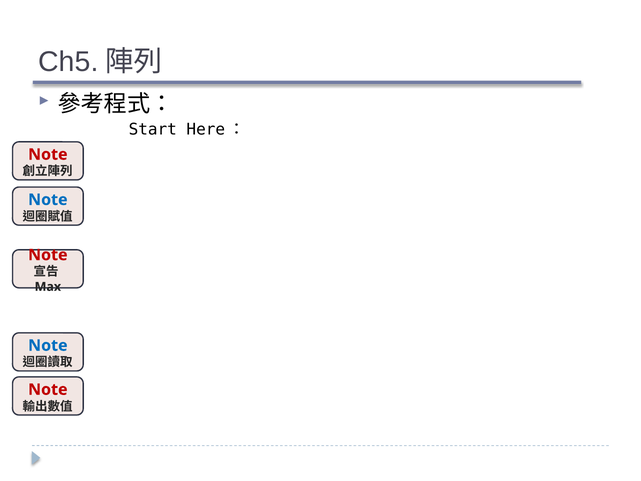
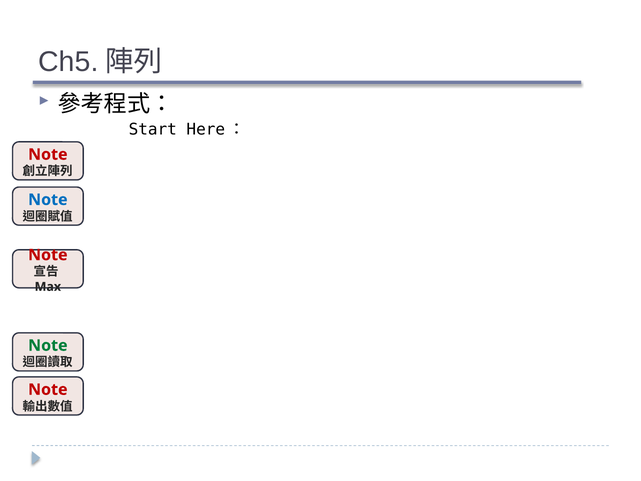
Note colour: blue -> green (48, 345)
